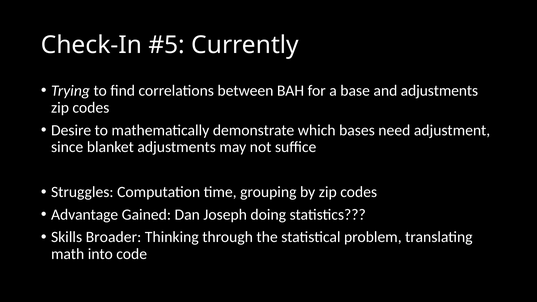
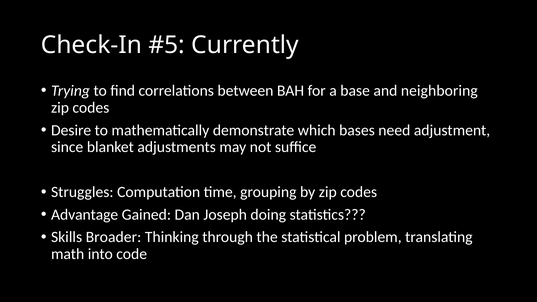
and adjustments: adjustments -> neighboring (439, 91)
